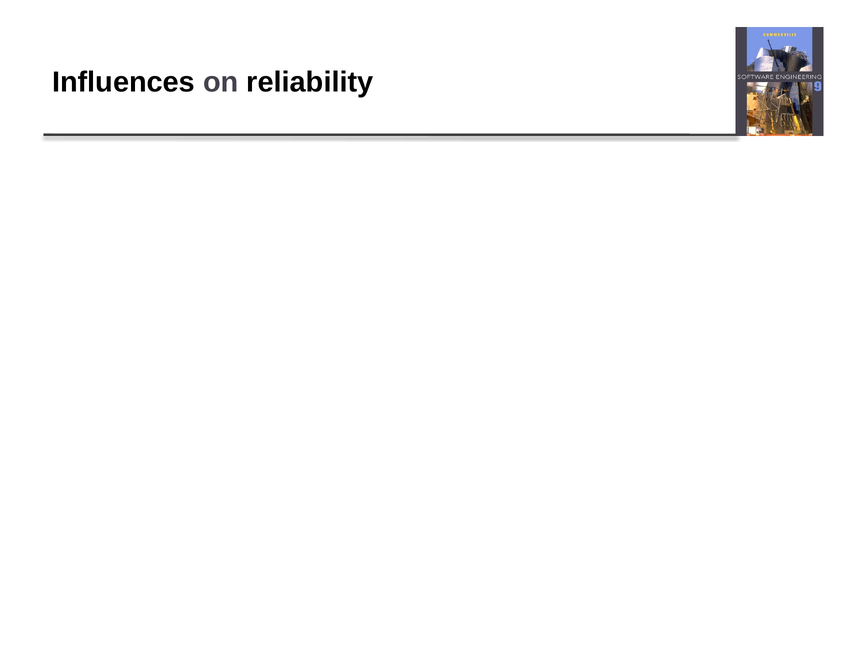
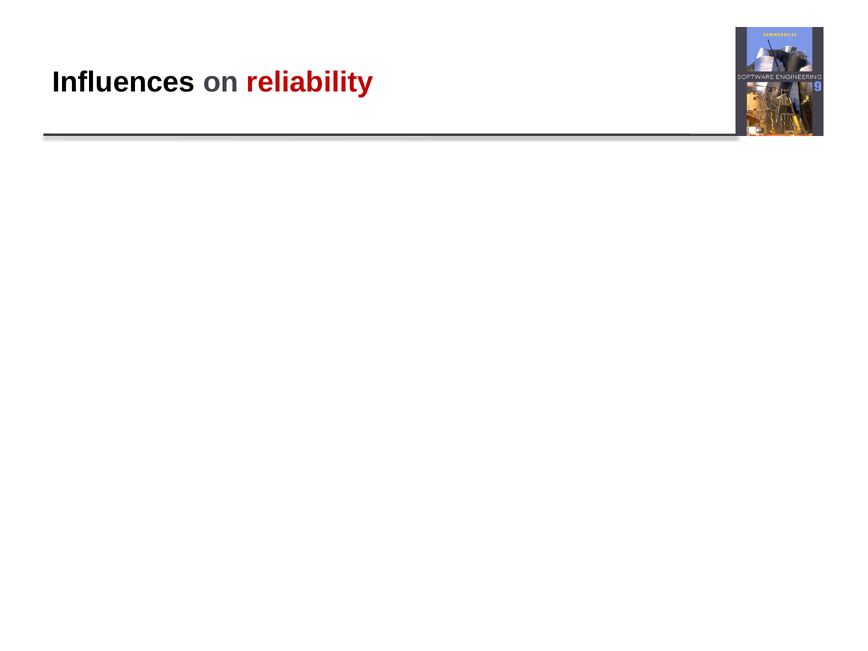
reliability colour: black -> red (310, 82)
